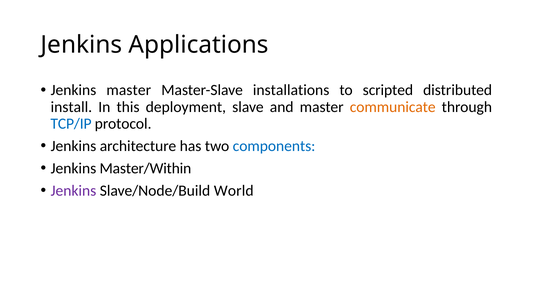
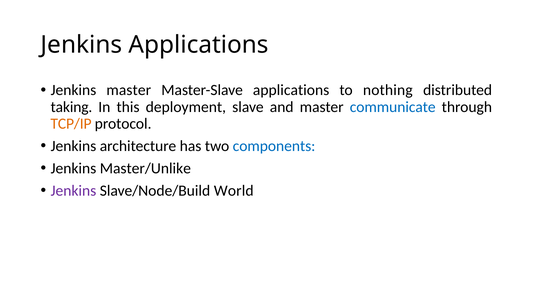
Master-Slave installations: installations -> applications (291, 90)
scripted: scripted -> nothing (388, 90)
install: install -> taking (71, 107)
communicate colour: orange -> blue (393, 107)
TCP/IP colour: blue -> orange (71, 124)
Master/Within: Master/Within -> Master/Unlike (145, 168)
